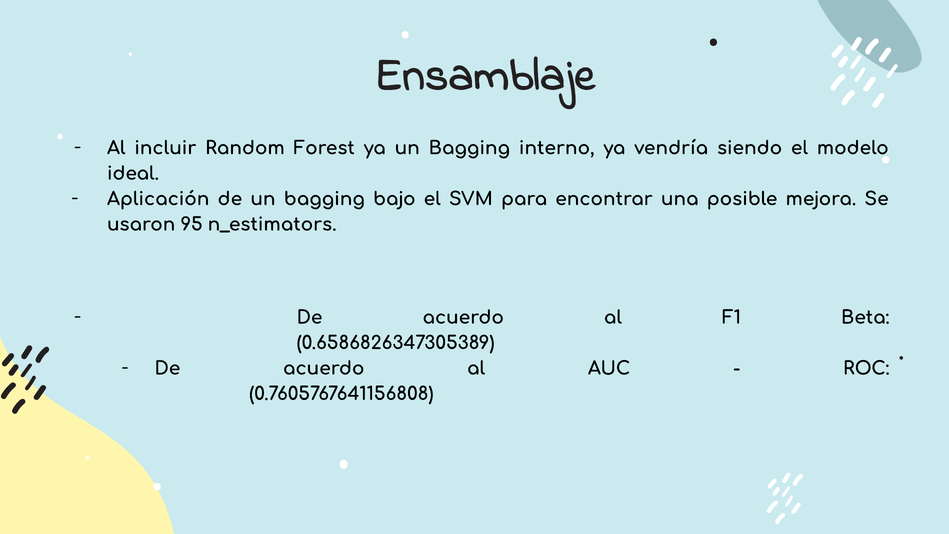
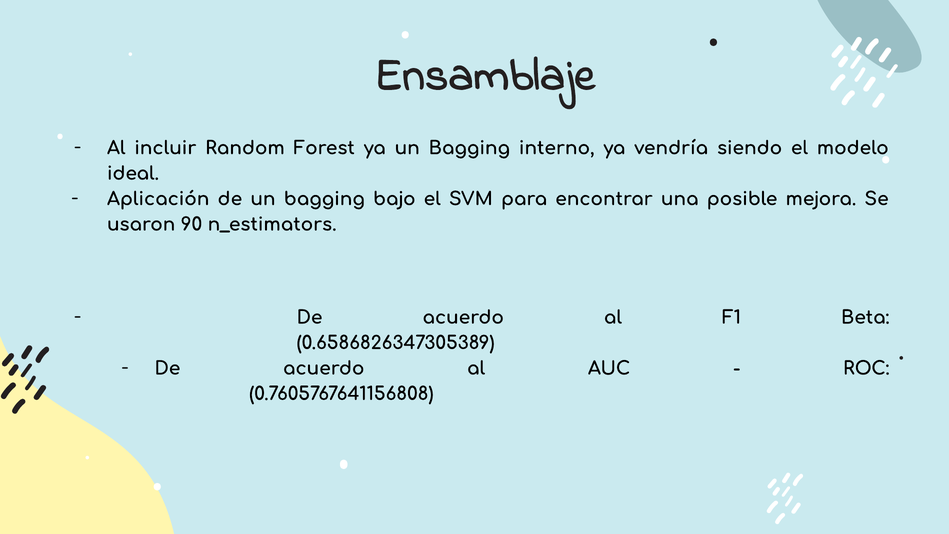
95: 95 -> 90 (191, 224)
